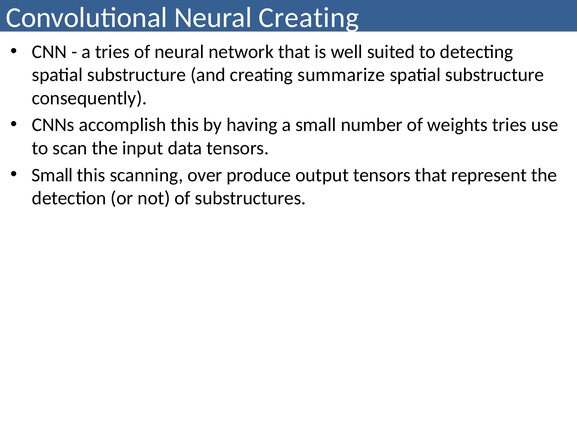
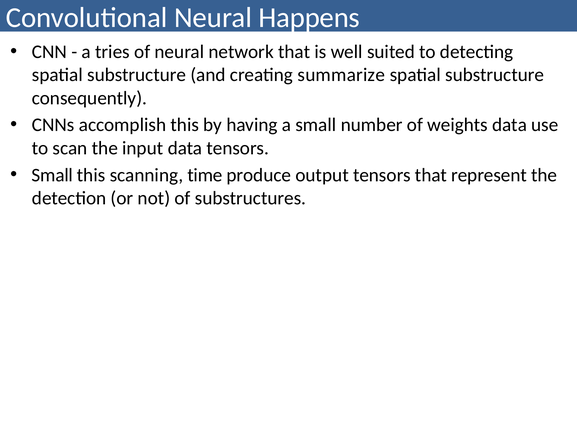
Neural Creating: Creating -> Happens (309, 18)
weights tries: tries -> data (510, 125)
over: over -> time (205, 175)
